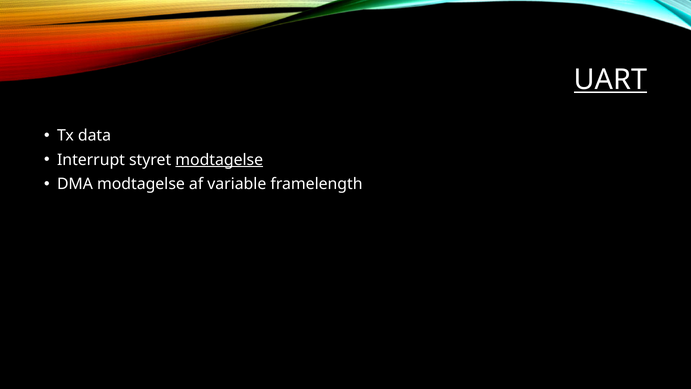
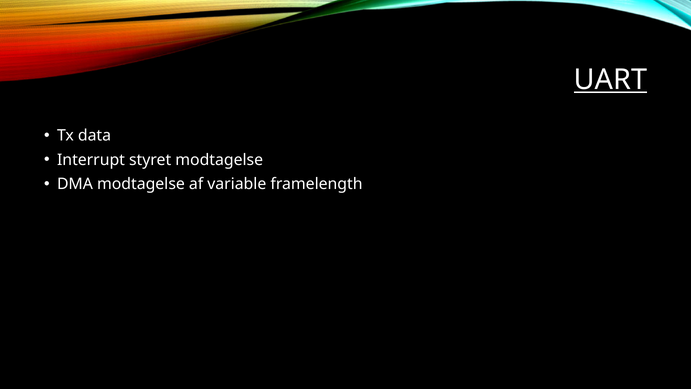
modtagelse underline: present -> none (219, 160)
